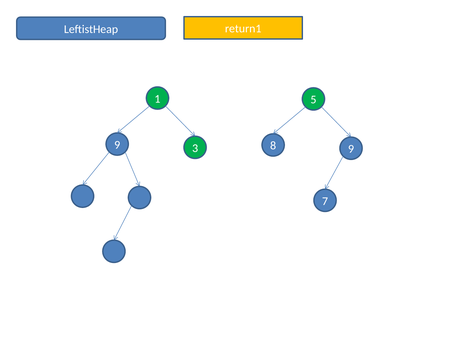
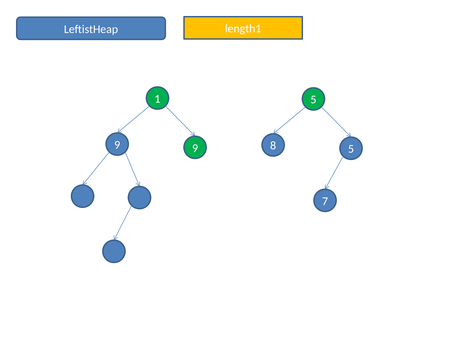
return1: return1 -> length1 (243, 29)
9 3: 3 -> 9 (195, 148)
8 9: 9 -> 5 (351, 149)
